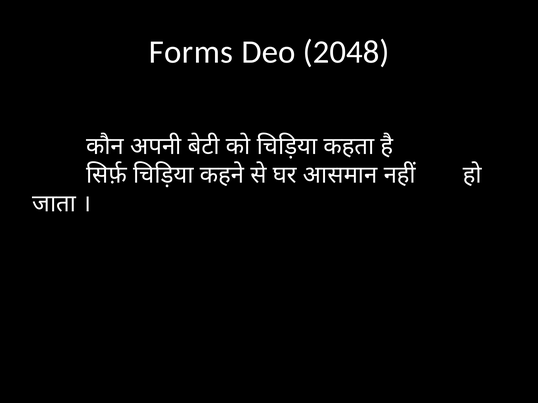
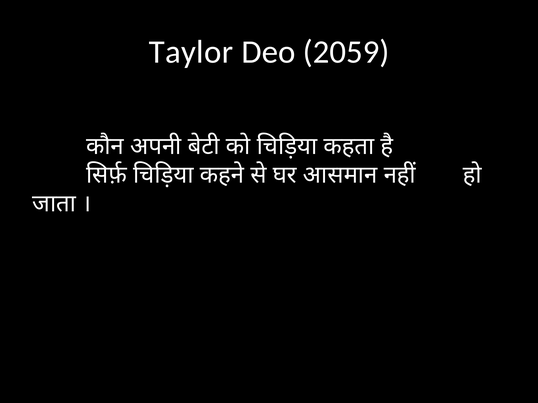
Forms: Forms -> Taylor (191, 52)
2048: 2048 -> 2059 (346, 52)
